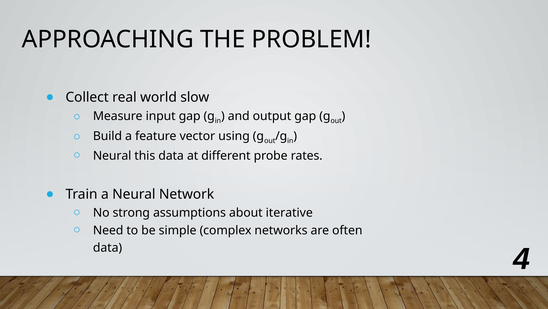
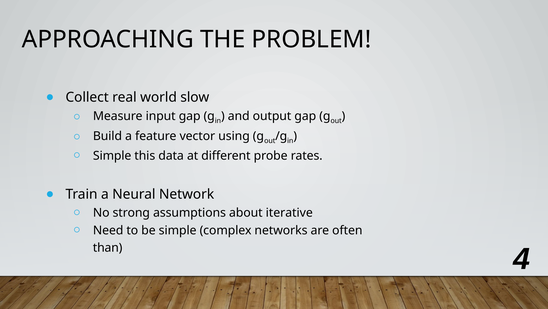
Neural: Neural -> Simple (112, 155)
data: data -> than (108, 247)
